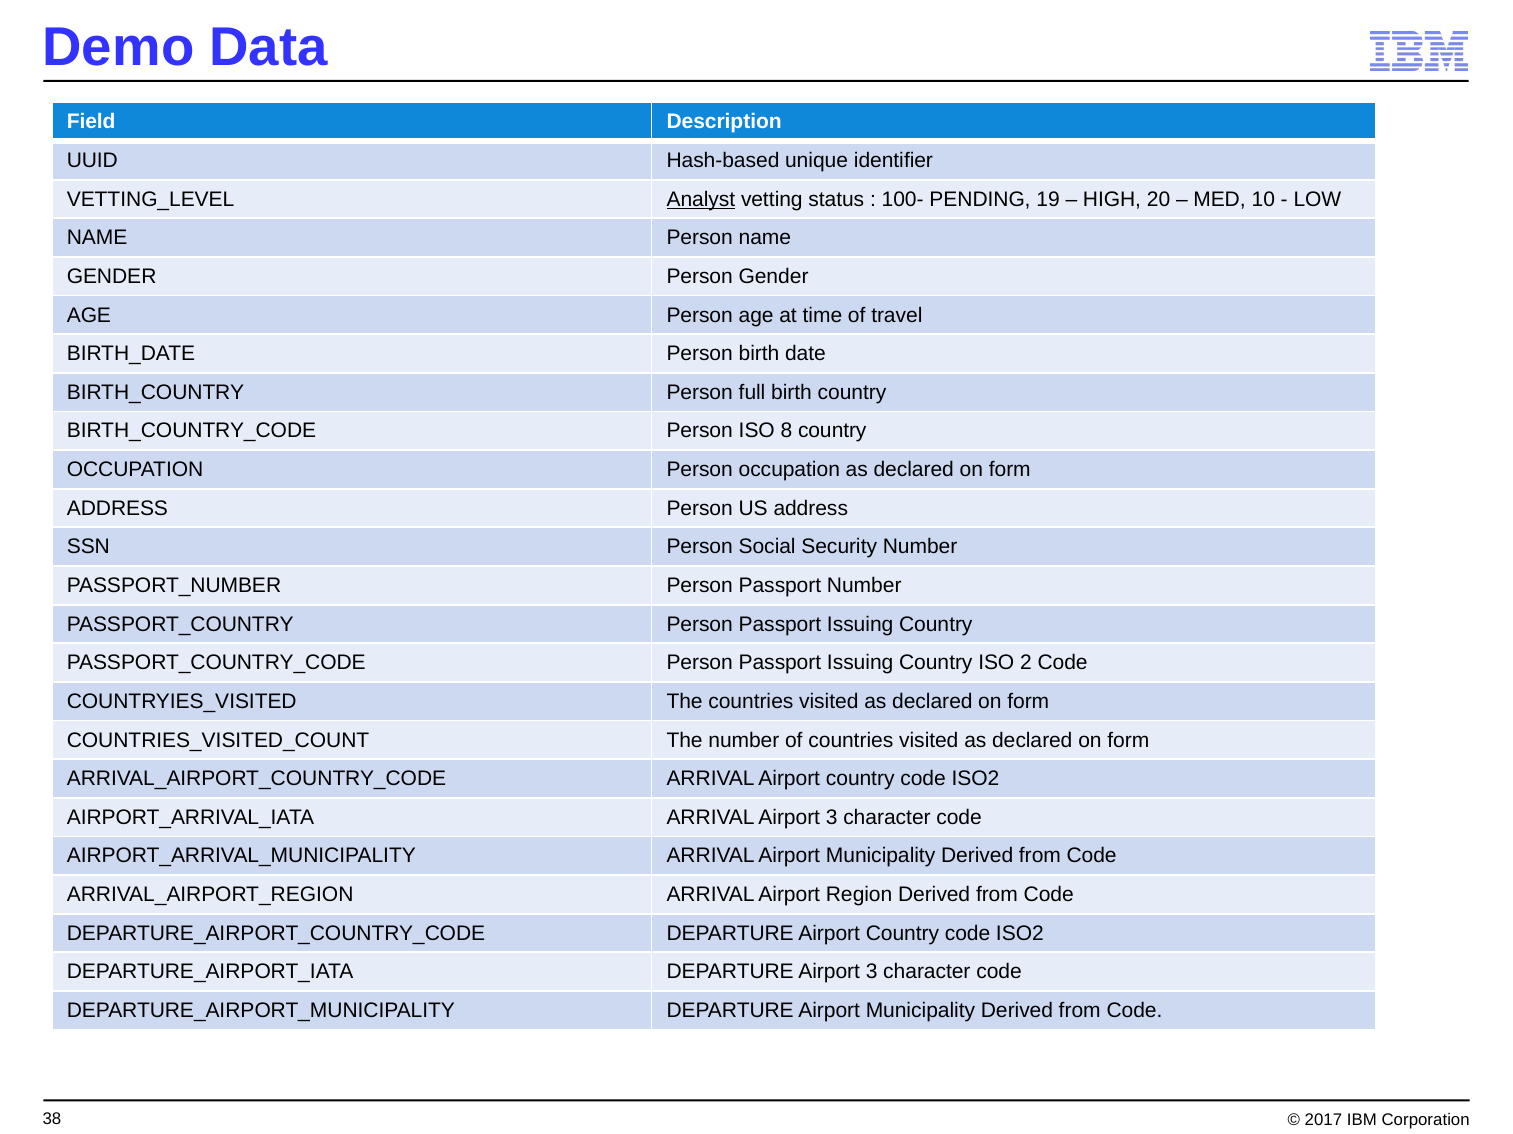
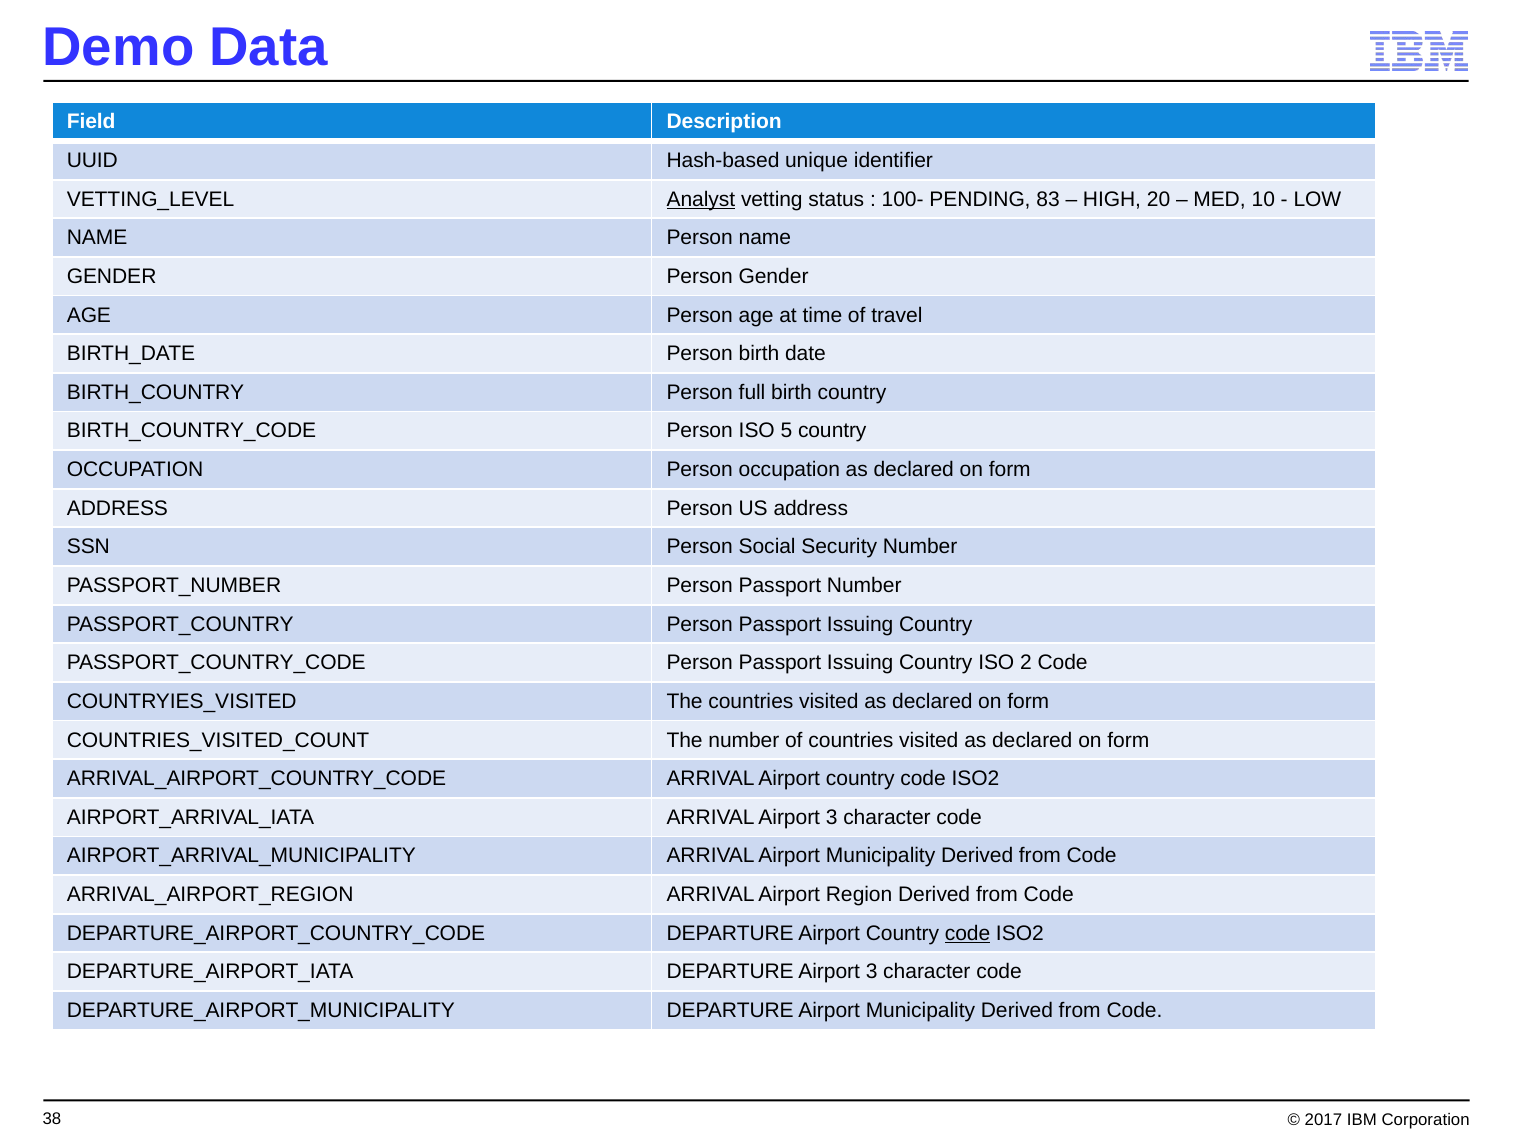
19: 19 -> 83 (1048, 199)
8: 8 -> 5 (786, 431)
code underline: none -> present (968, 934)
